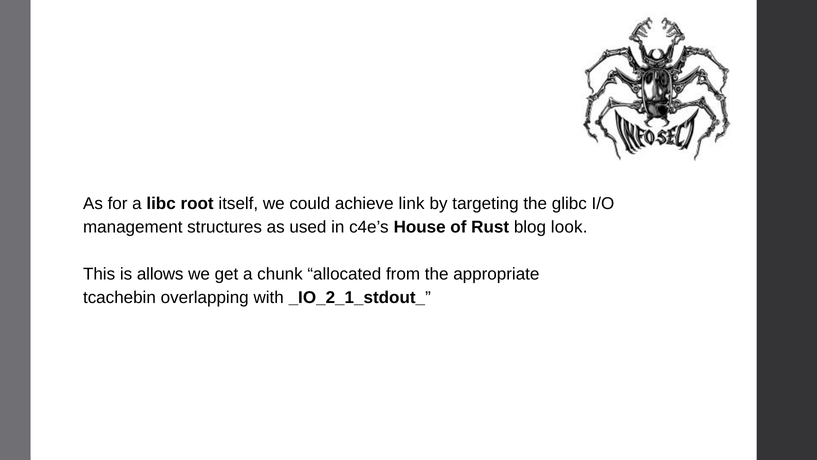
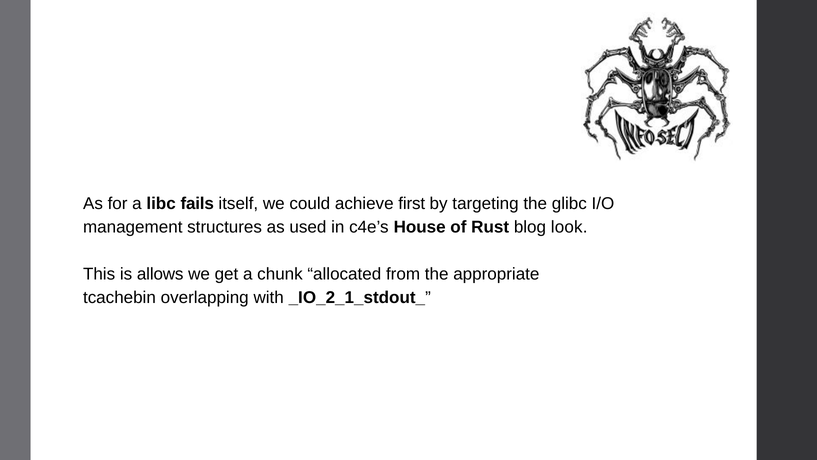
root: root -> fails (197, 203)
link: link -> first (412, 203)
